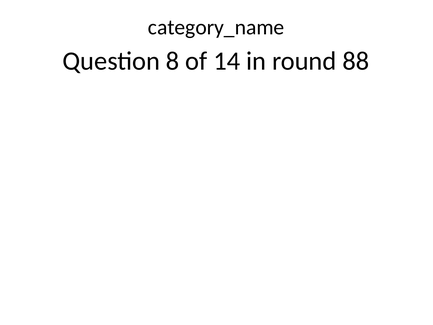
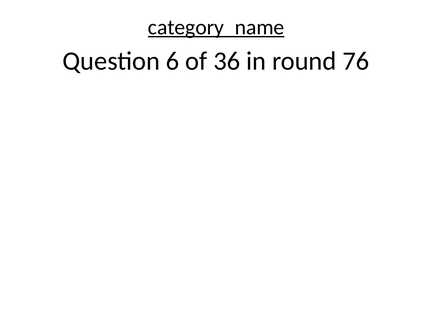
category_name underline: none -> present (216, 27)
8: 8 -> 6 (173, 61)
14: 14 -> 36 (227, 61)
88: 88 -> 76 (356, 61)
